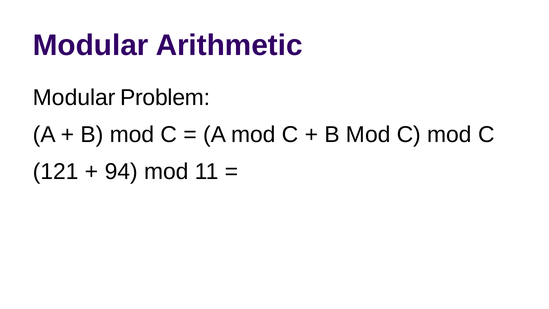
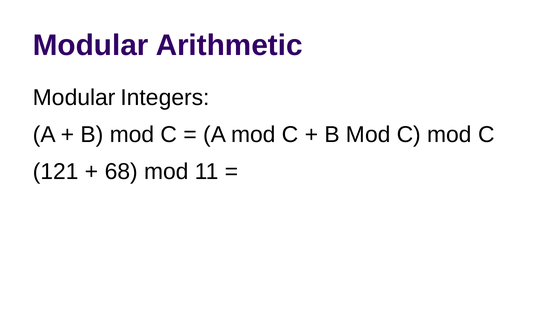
Problem: Problem -> Integers (165, 98)
94: 94 -> 68 (121, 171)
